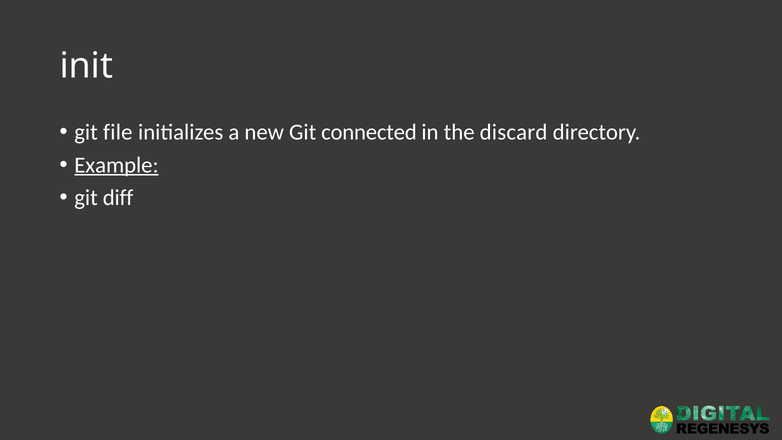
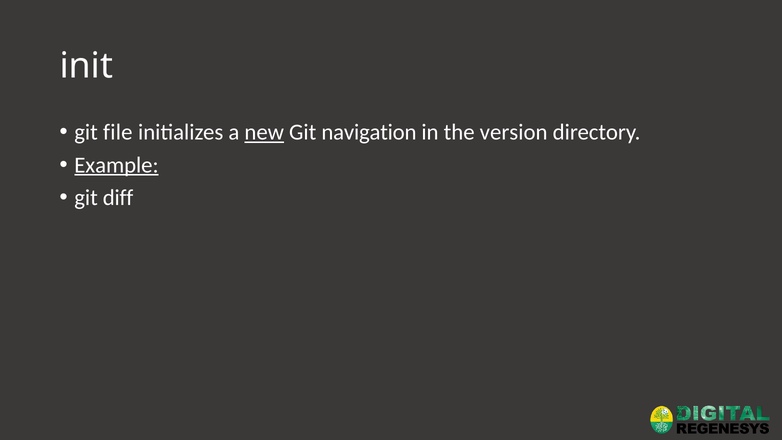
new underline: none -> present (264, 132)
connected: connected -> navigation (369, 132)
discard: discard -> version (514, 132)
